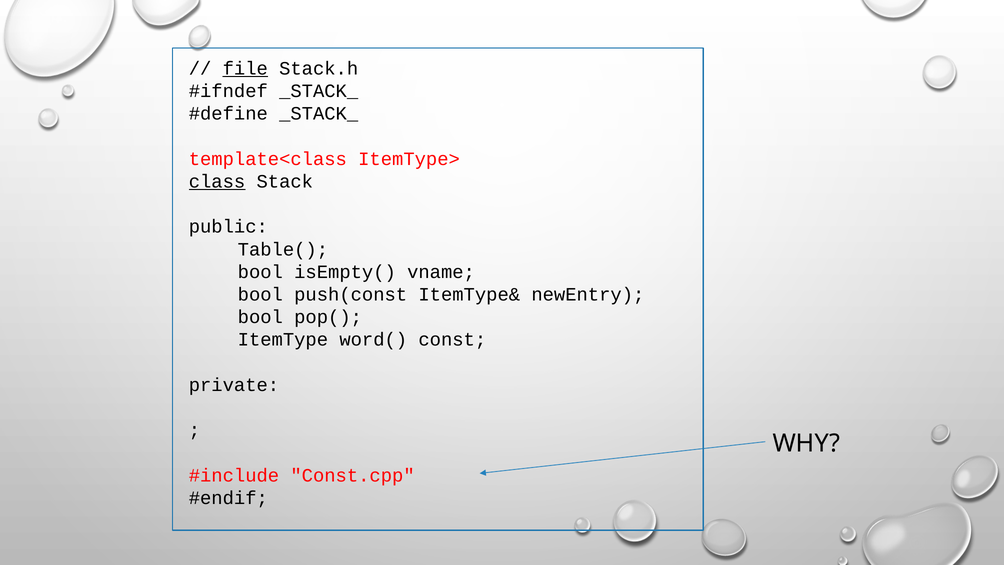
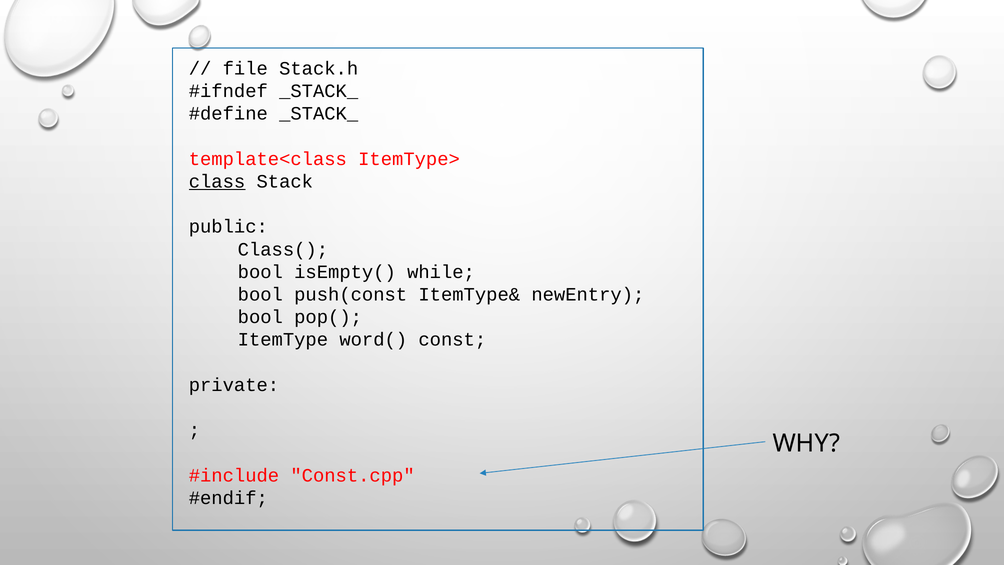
file underline: present -> none (245, 68)
Table(: Table( -> Class( (283, 249)
vname: vname -> while (441, 272)
